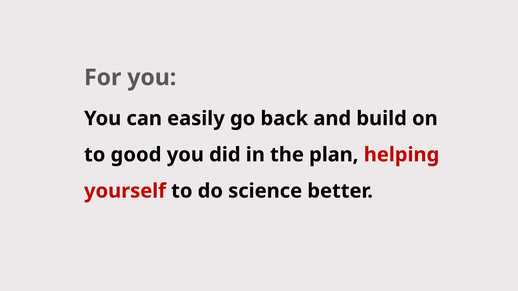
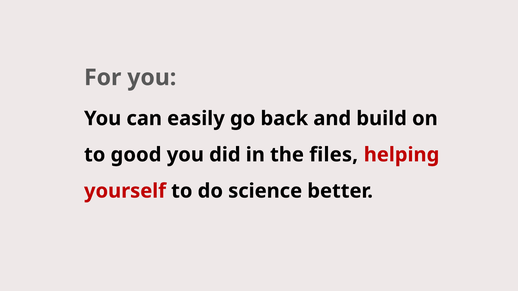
plan: plan -> files (334, 155)
